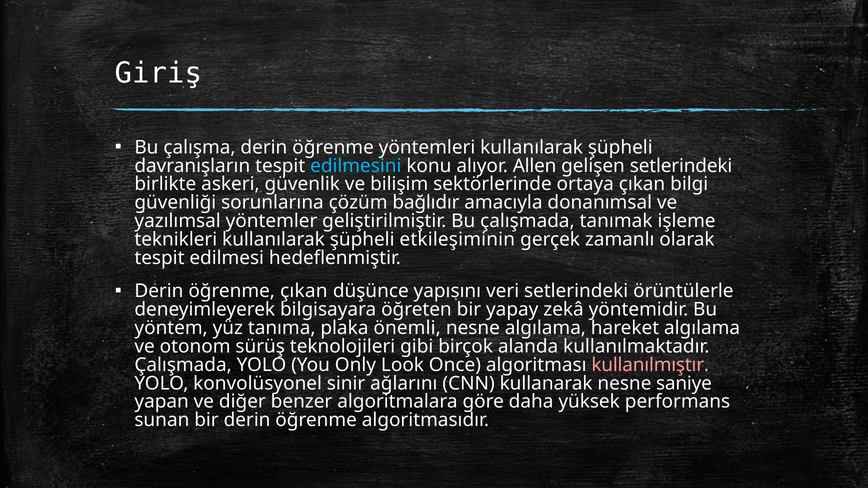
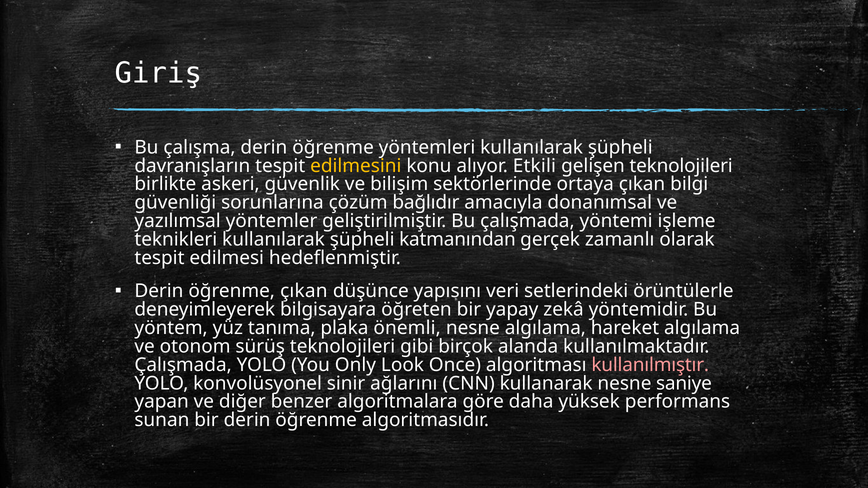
edilmesini colour: light blue -> yellow (356, 166)
Allen: Allen -> Etkili (534, 166)
gelişen setlerindeki: setlerindeki -> teknolojileri (681, 166)
tanımak: tanımak -> yöntemi (616, 221)
etkileşiminin: etkileşiminin -> katmanından (457, 240)
